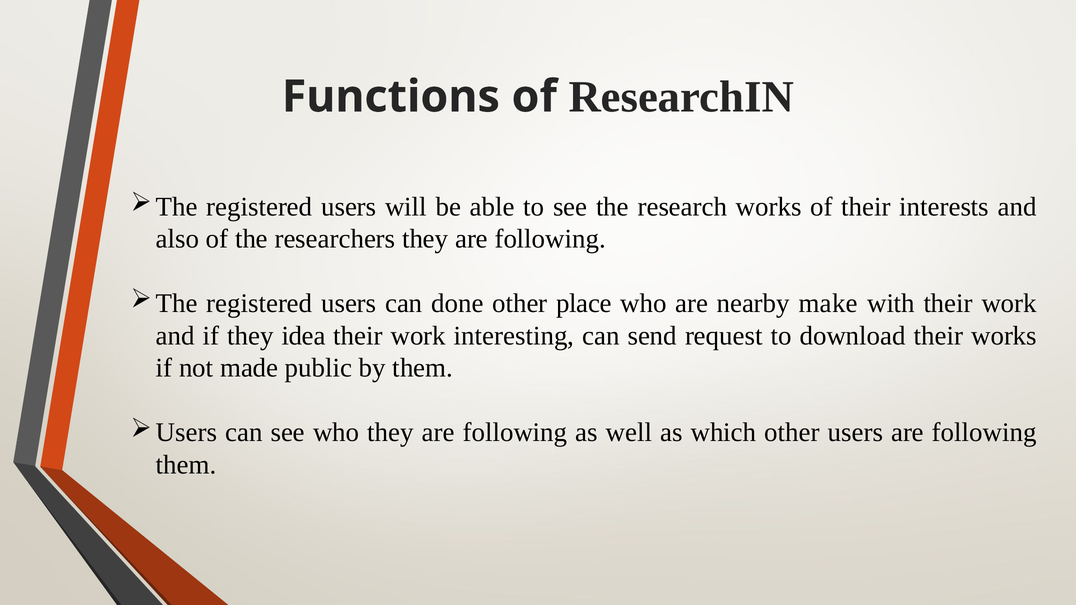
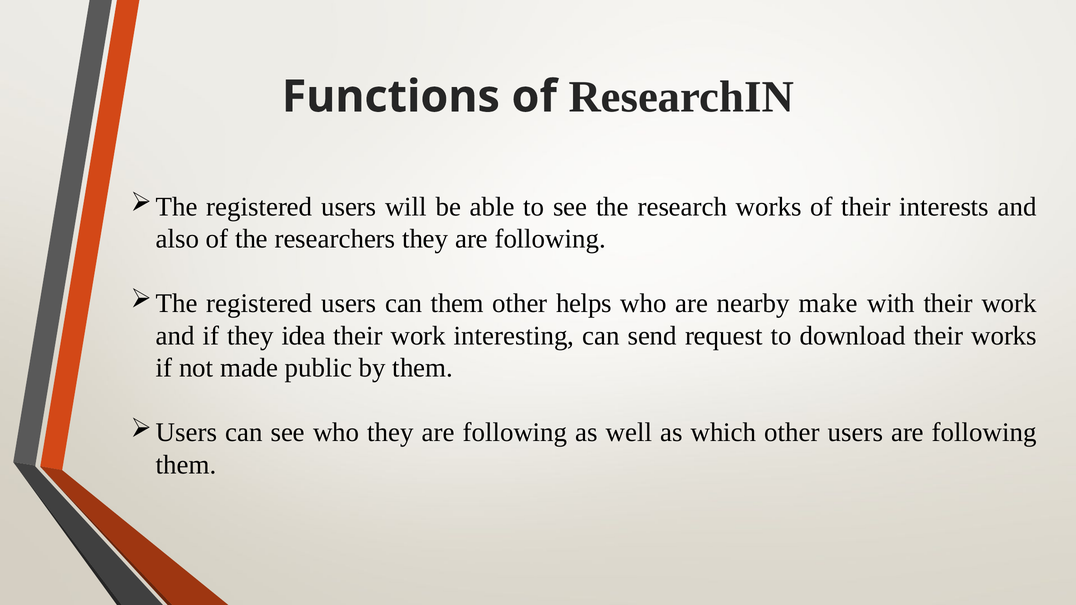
can done: done -> them (457, 304)
place: place -> helps (584, 304)
